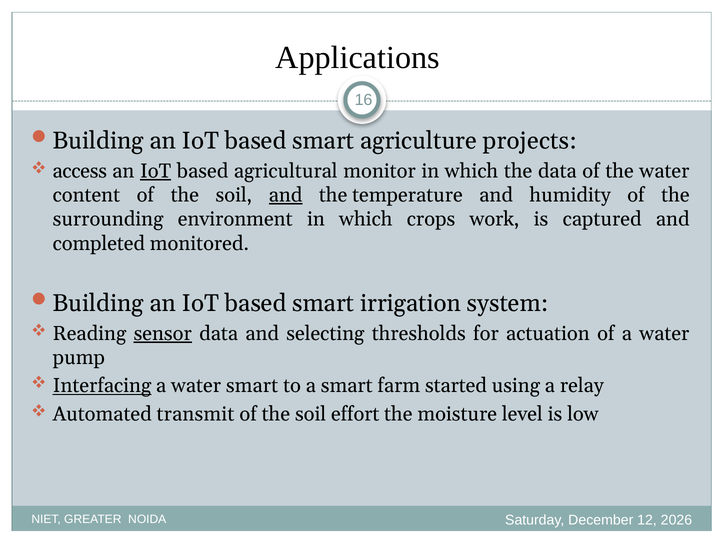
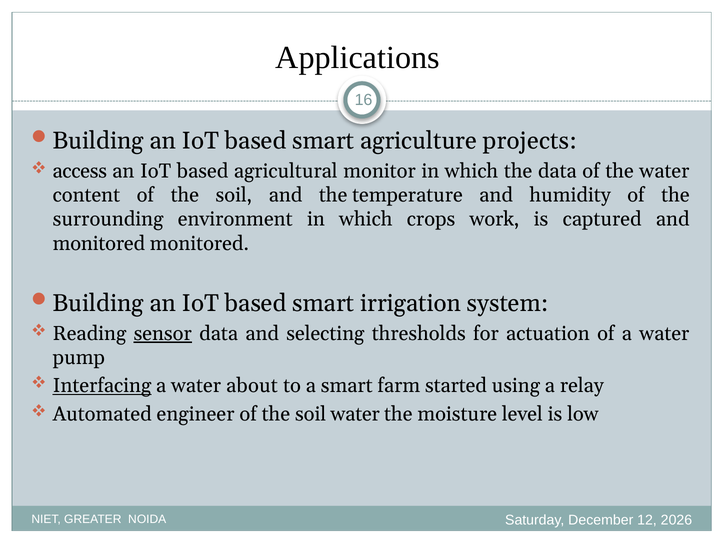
IoT underline: present -> none (156, 171)
and underline: present -> none (286, 195)
completed: completed -> monitored (99, 243)
water smart: smart -> about (252, 386)
transmit: transmit -> engineer (196, 414)
soil effort: effort -> water (355, 414)
